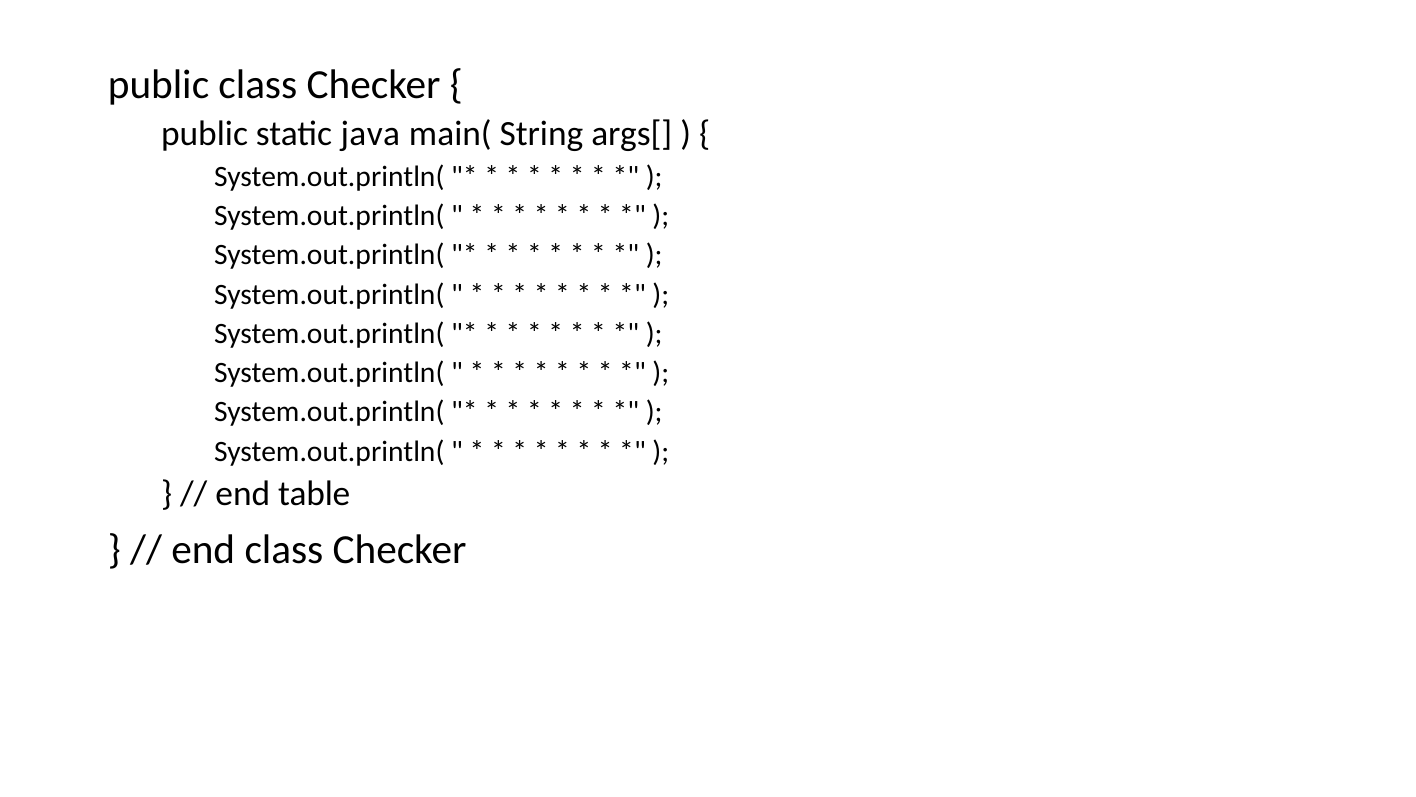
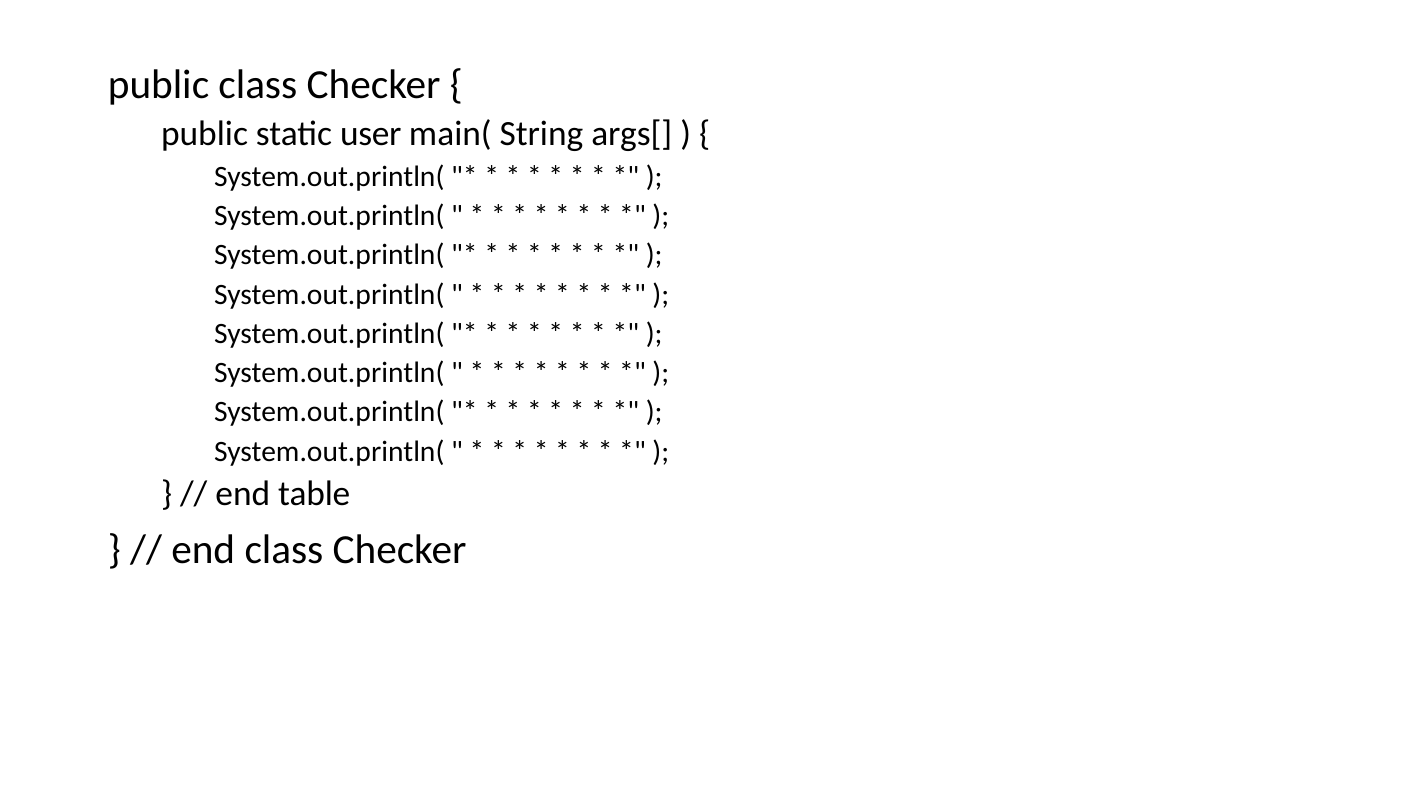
java: java -> user (371, 134)
